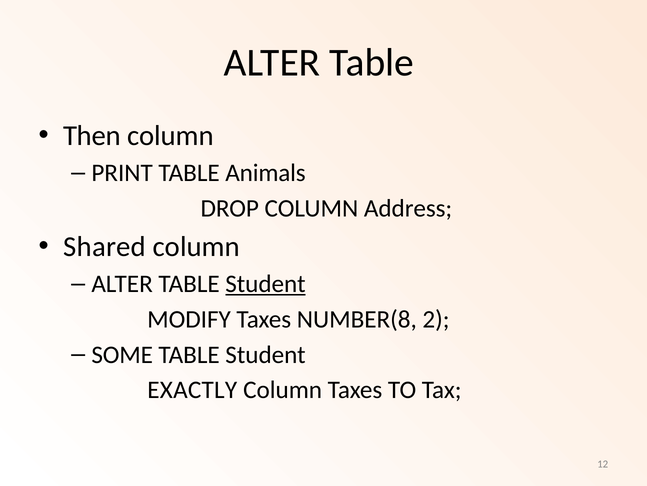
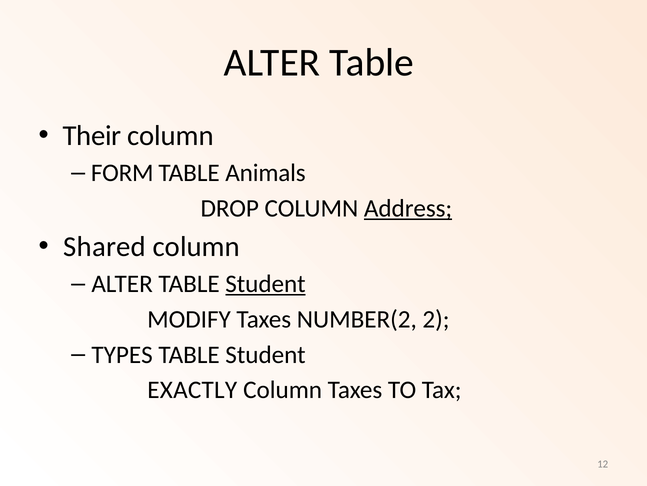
Then: Then -> Their (92, 136)
PRINT: PRINT -> FORM (122, 173)
Address underline: none -> present (408, 208)
NUMBER(8: NUMBER(8 -> NUMBER(2 (357, 319)
SOME: SOME -> TYPES (122, 354)
